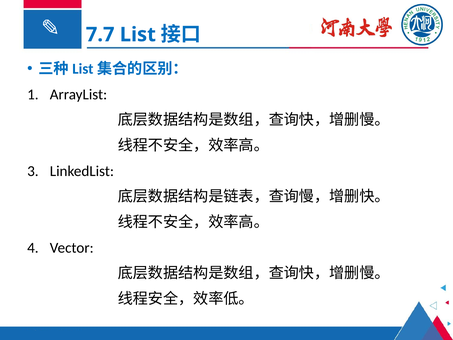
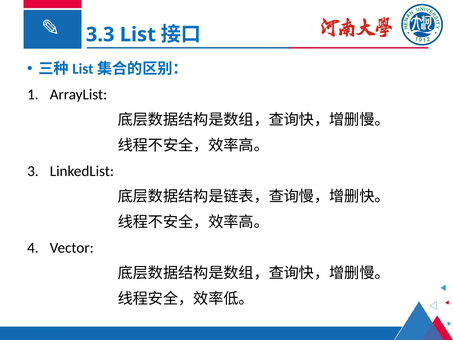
7.7: 7.7 -> 3.3 (100, 35)
